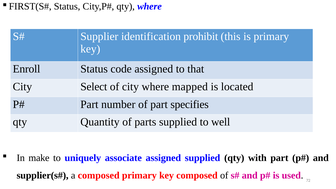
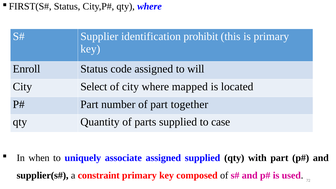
that: that -> will (196, 69)
specifies: specifies -> together (189, 104)
well: well -> case (221, 122)
make: make -> when (39, 158)
a composed: composed -> constraint (99, 176)
